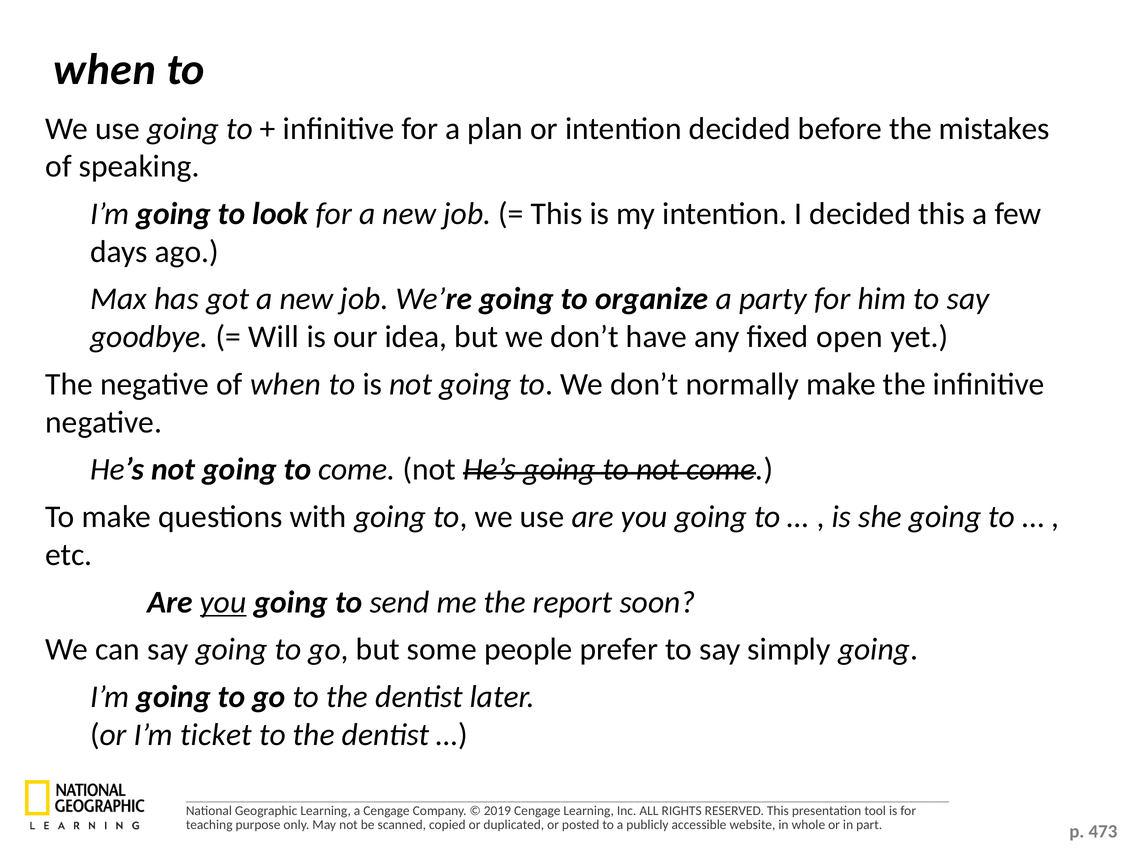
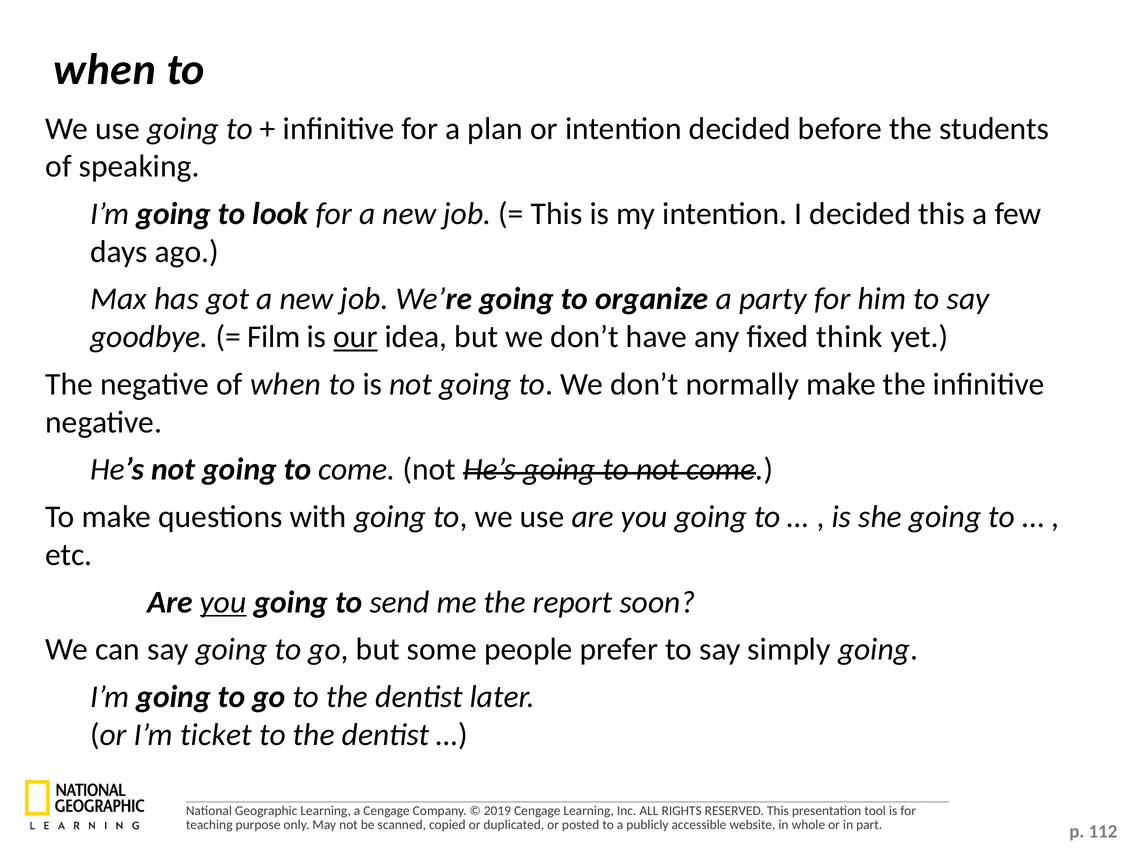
mistakes: mistakes -> students (994, 129)
Will: Will -> Film (274, 337)
our underline: none -> present (355, 337)
open: open -> think (850, 337)
473: 473 -> 112 (1103, 831)
